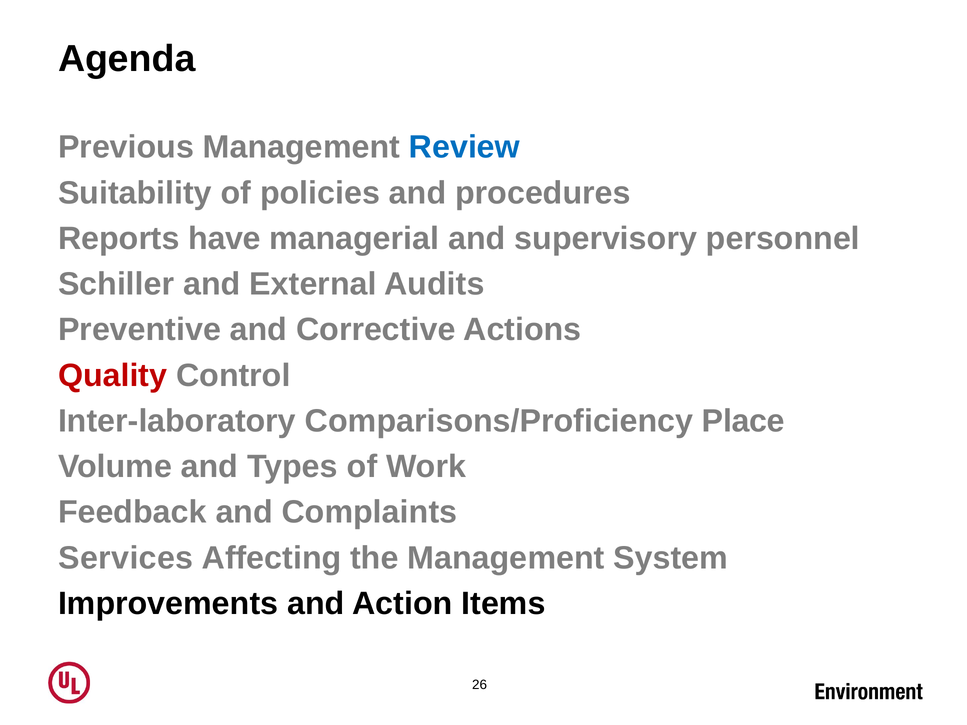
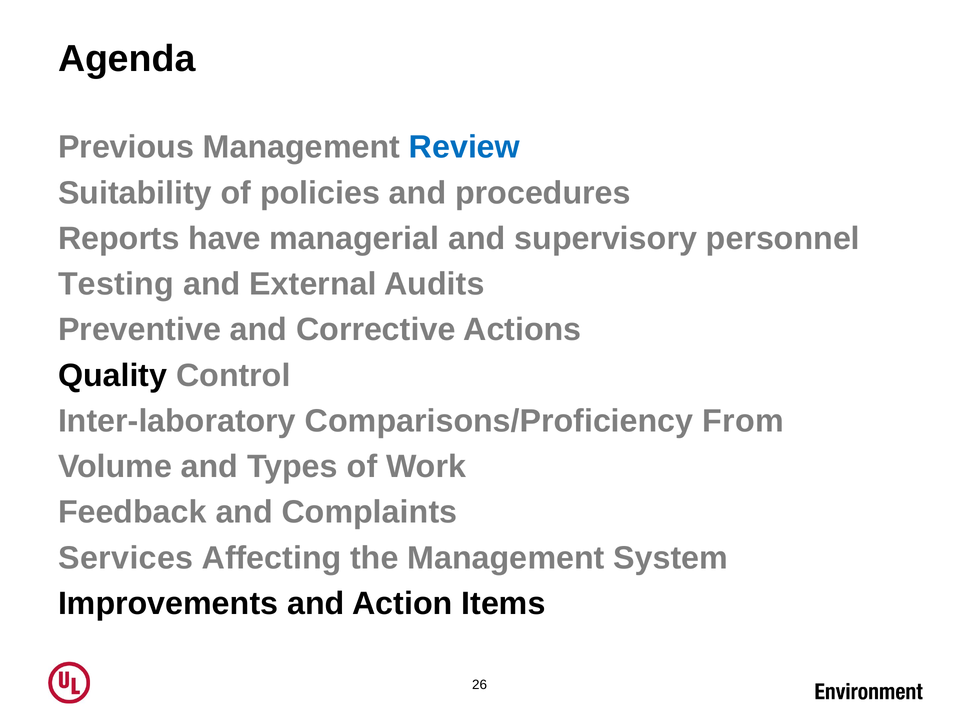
Schiller: Schiller -> Testing (116, 284)
Quality colour: red -> black (113, 376)
Place: Place -> From (743, 421)
